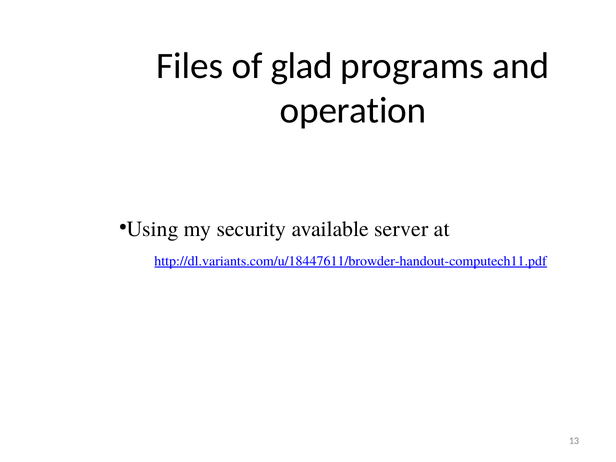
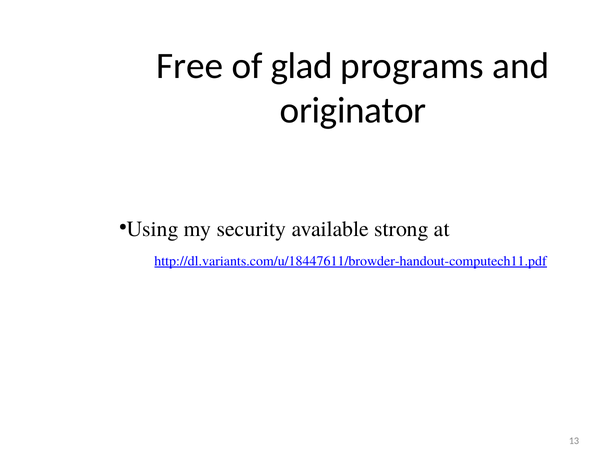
Files: Files -> Free (190, 66)
operation: operation -> originator (353, 111)
server: server -> strong (401, 229)
